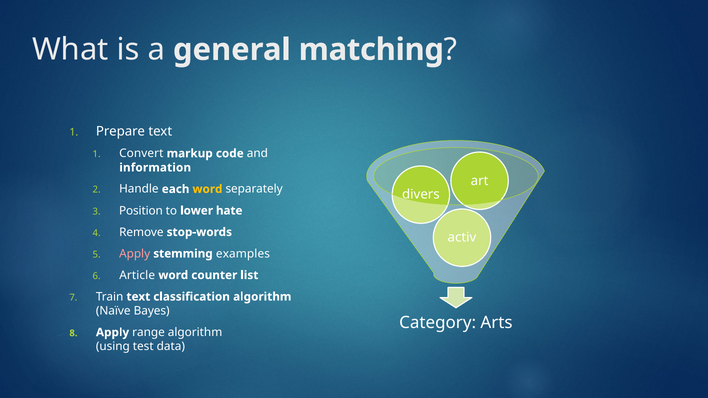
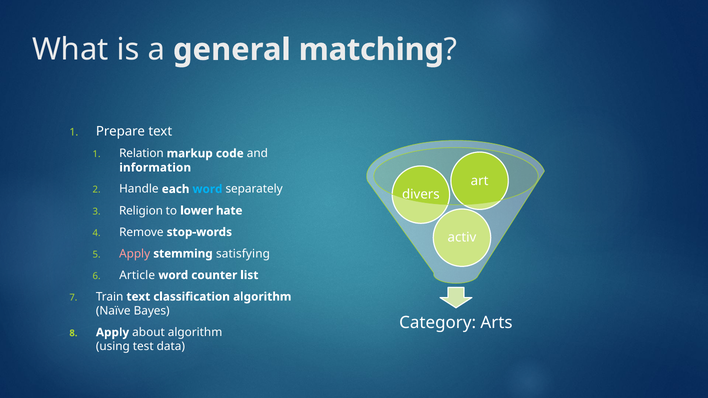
Convert: Convert -> Relation (141, 154)
word colour: yellow -> light blue (207, 189)
Position: Position -> Religion (141, 211)
examples: examples -> satisfying (243, 254)
range: range -> about (149, 333)
